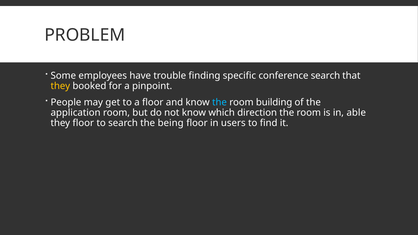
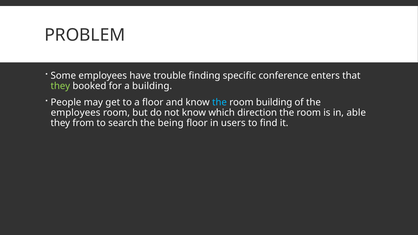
conference search: search -> enters (325, 76)
they colour: yellow -> light green (60, 86)
a pinpoint: pinpoint -> building (152, 86)
application: application -> employees (76, 113)
they floor: floor -> from (83, 123)
